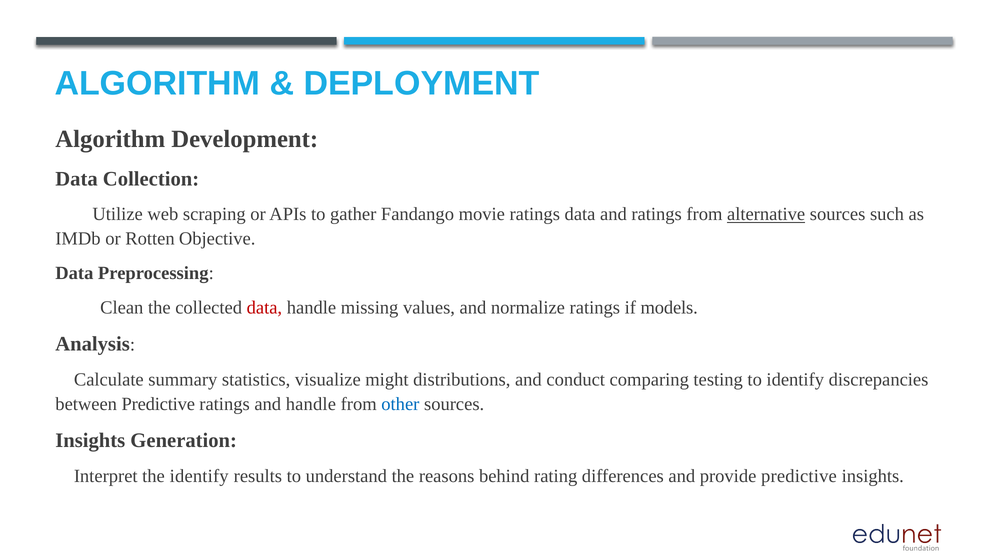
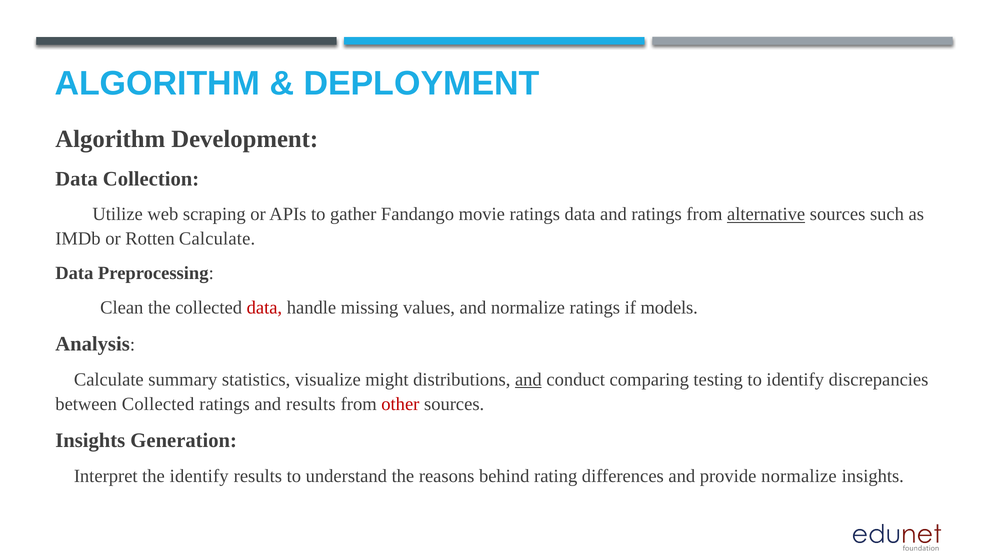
Rotten Objective: Objective -> Calculate (217, 239)
and underline: none -> present (528, 379)
between Predictive: Predictive -> Collected (158, 404)
and handle: handle -> results (311, 404)
other colour: blue -> red (400, 404)
provide predictive: predictive -> normalize (799, 476)
